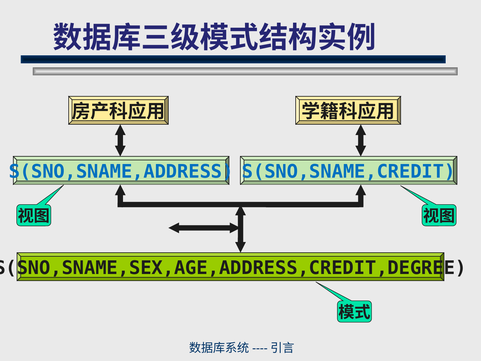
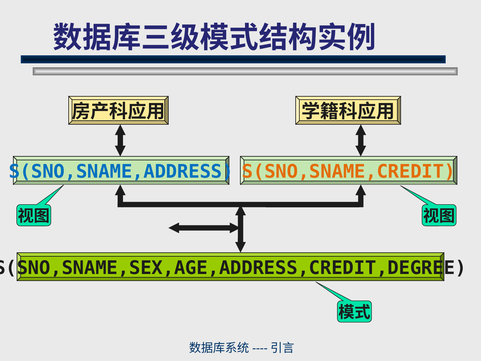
S(SNO,SNAME,CREDIT colour: blue -> orange (349, 172)
